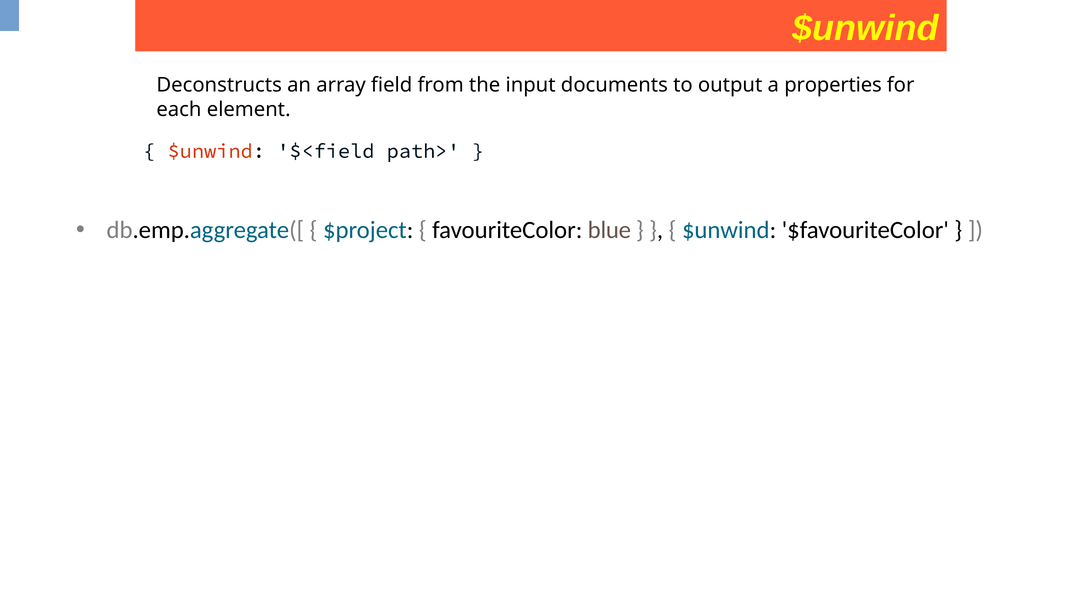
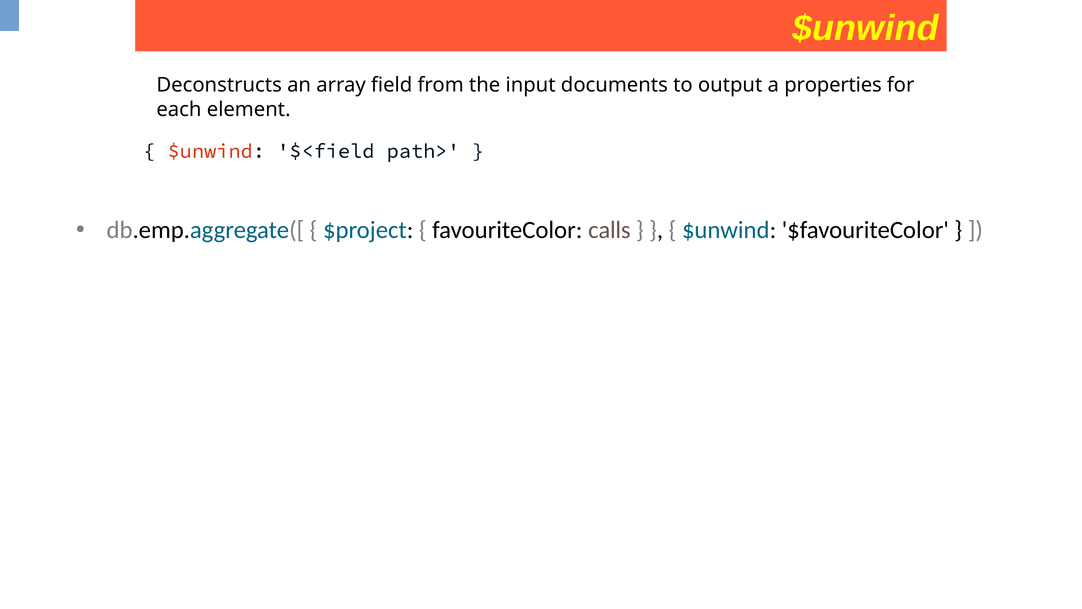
blue: blue -> calls (609, 230)
